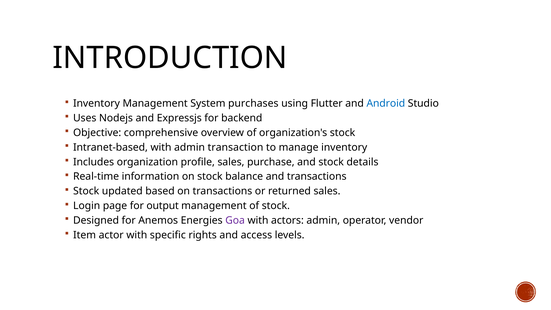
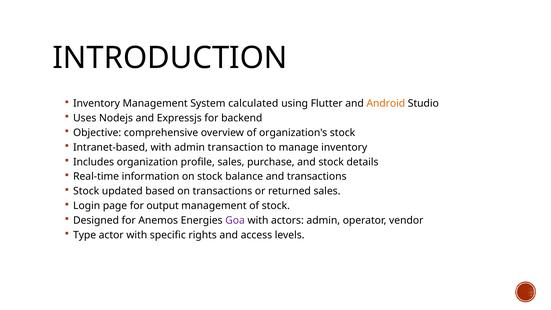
purchases: purchases -> calculated (253, 103)
Android colour: blue -> orange (386, 103)
Item: Item -> Type (85, 235)
